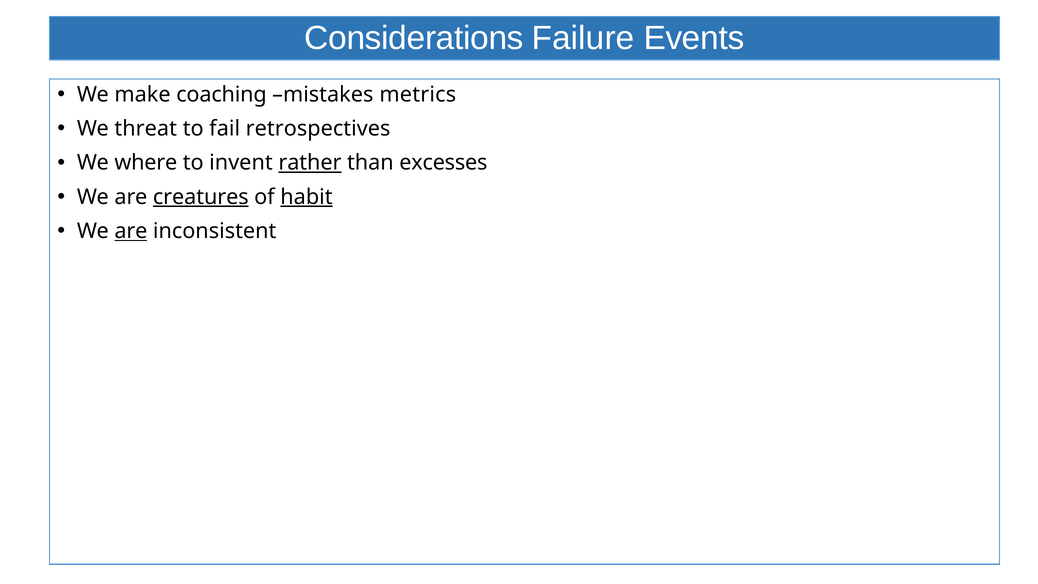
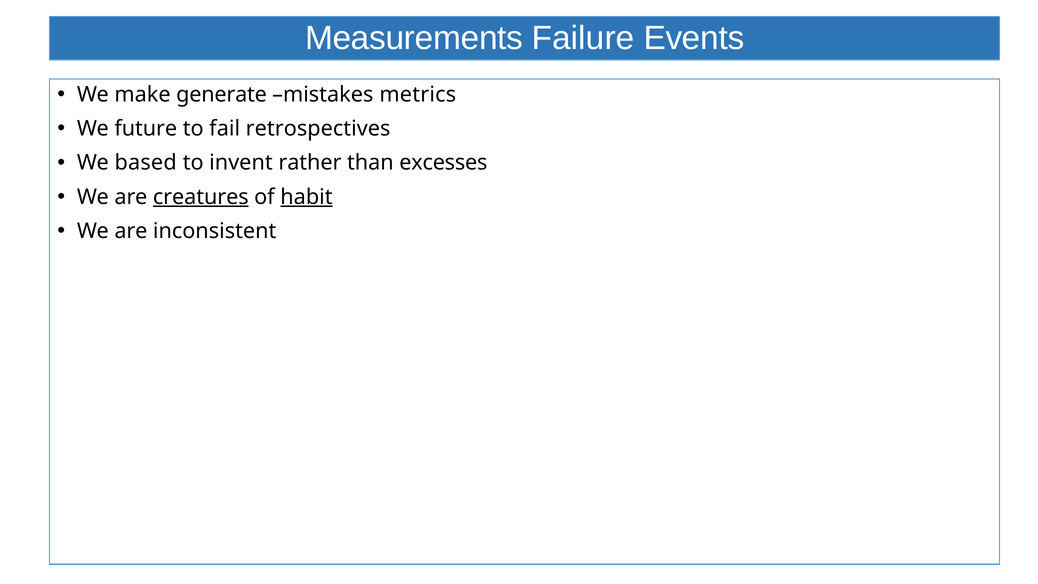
Considerations: Considerations -> Measurements (414, 38)
coaching: coaching -> generate (222, 94)
threat: threat -> future (146, 129)
where: where -> based (146, 163)
rather underline: present -> none (310, 163)
are underline: present -> none (131, 231)
